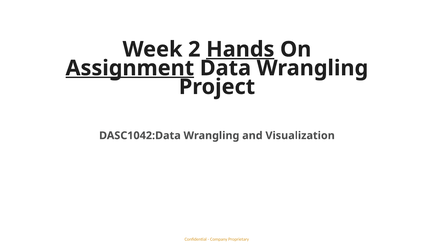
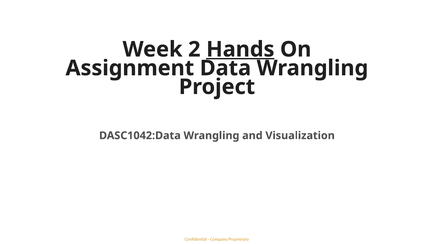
Assignment underline: present -> none (130, 68)
